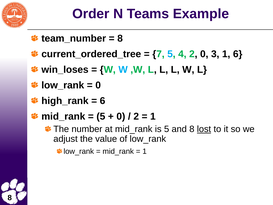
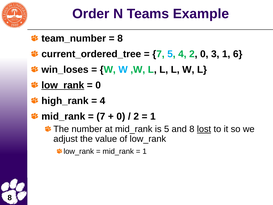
low_rank underline: none -> present (63, 85)
6: 6 -> 4 (103, 101)
5: 5 -> 7 (101, 116)
